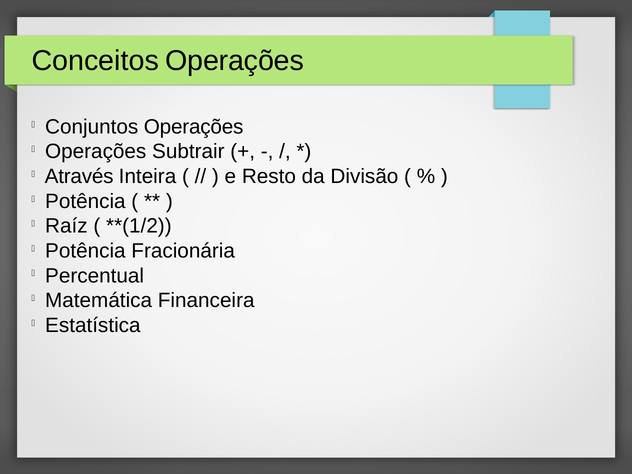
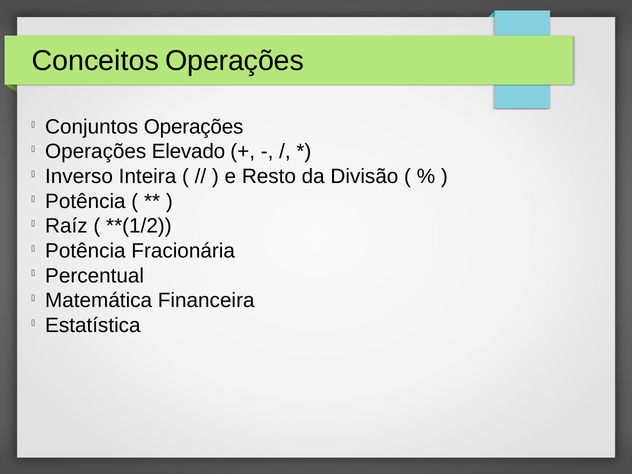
Subtrair: Subtrair -> Elevado (188, 152)
Através: Através -> Inverso (79, 176)
